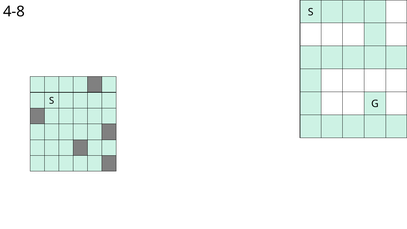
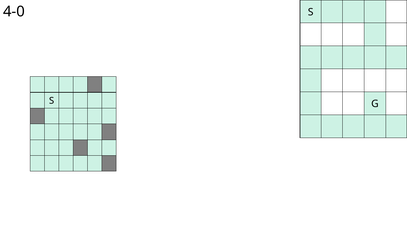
4-8: 4-8 -> 4-0 (14, 11)
